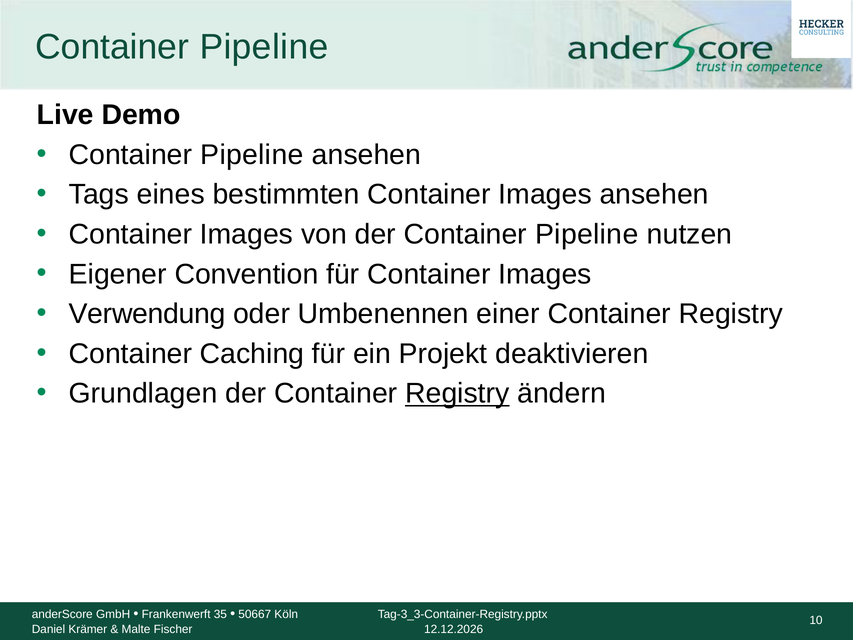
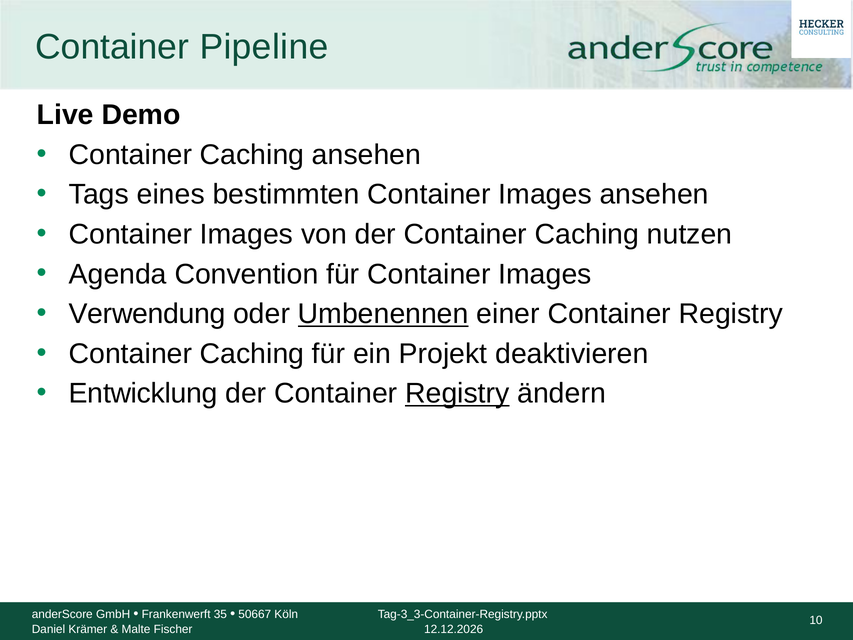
Pipeline: Pipeline -> Caching (252, 155)
der Container Pipeline: Pipeline -> Caching (587, 234)
Eigener: Eigener -> Agenda (118, 274)
Umbenennen underline: none -> present (383, 314)
Grundlagen: Grundlagen -> Entwicklung (143, 393)
